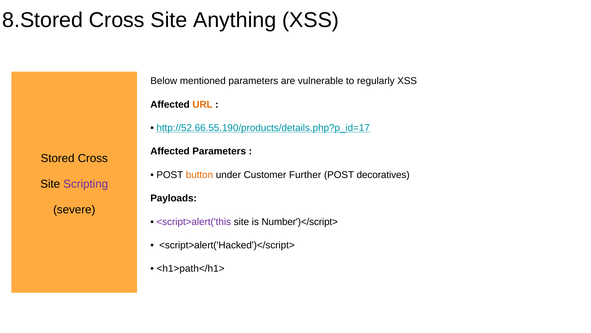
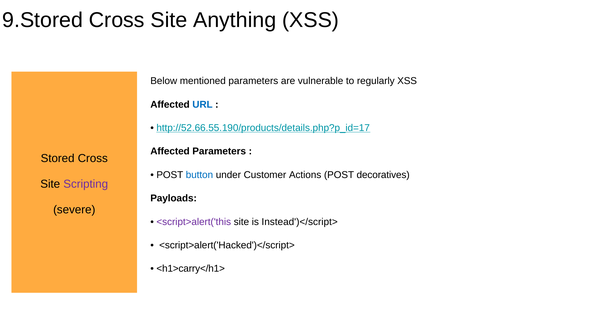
8.Stored: 8.Stored -> 9.Stored (43, 20)
URL colour: orange -> blue (203, 104)
button colour: orange -> blue (199, 175)
Further: Further -> Actions (305, 175)
Number')</script>: Number')</script> -> Instead')</script> (300, 221)
<h1>path</h1>: <h1>path</h1> -> <h1>carry</h1> (191, 268)
